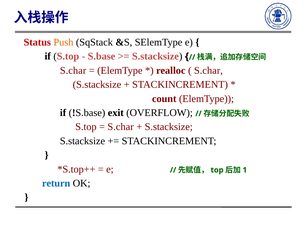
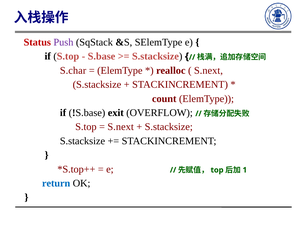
Push colour: orange -> purple (63, 42)
S.char: S.char -> S.next (208, 71)
S.char: S.char -> S.next (121, 127)
